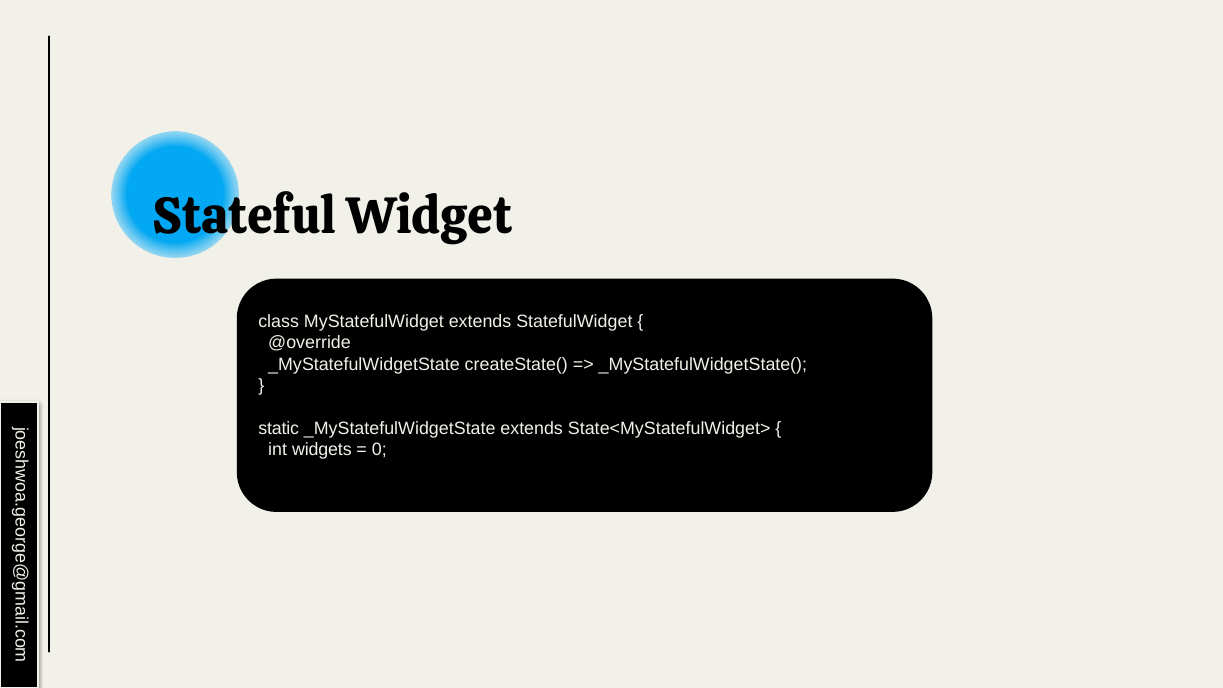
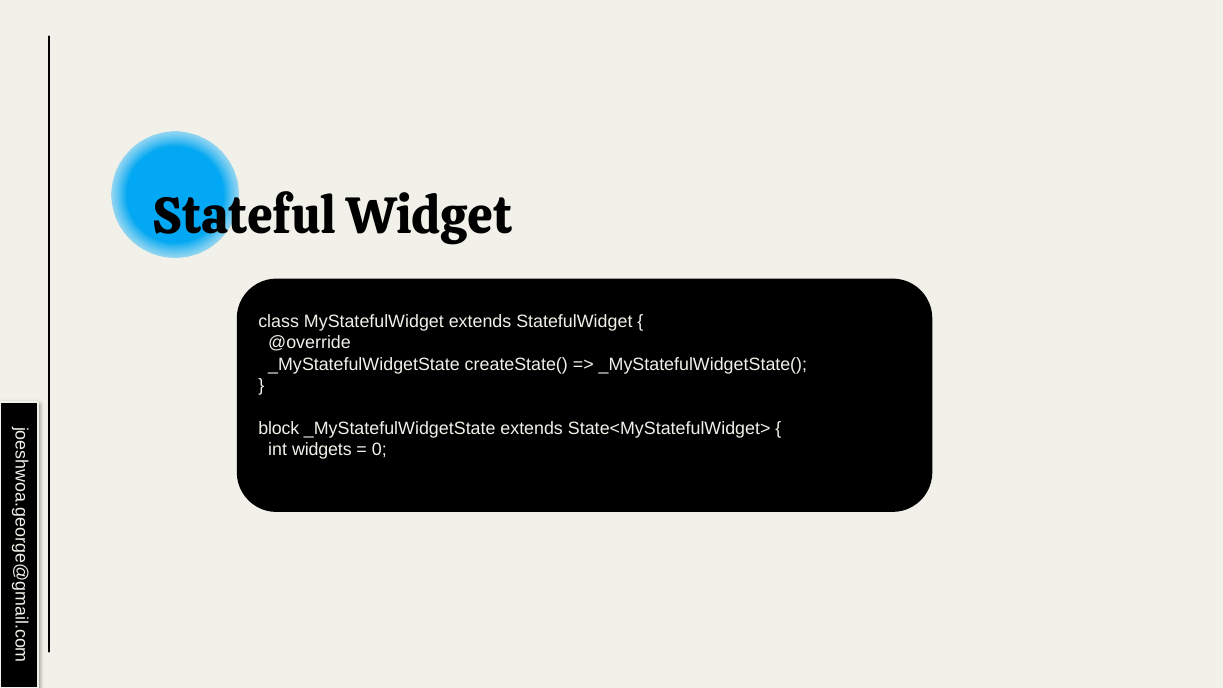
static: static -> block (279, 429)
